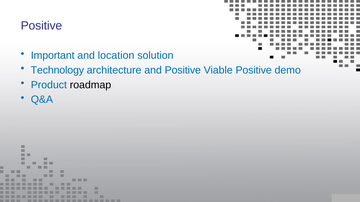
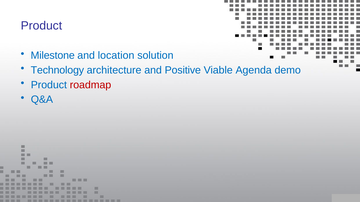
Positive: Positive -> Product (41, 26)
Important: Important -> Milestone (53, 56)
Viable Positive: Positive -> Agenda (254, 70)
roadmap colour: black -> red (90, 85)
